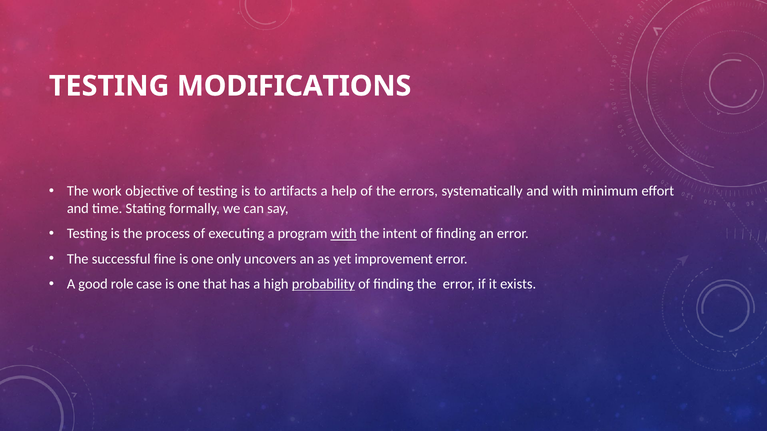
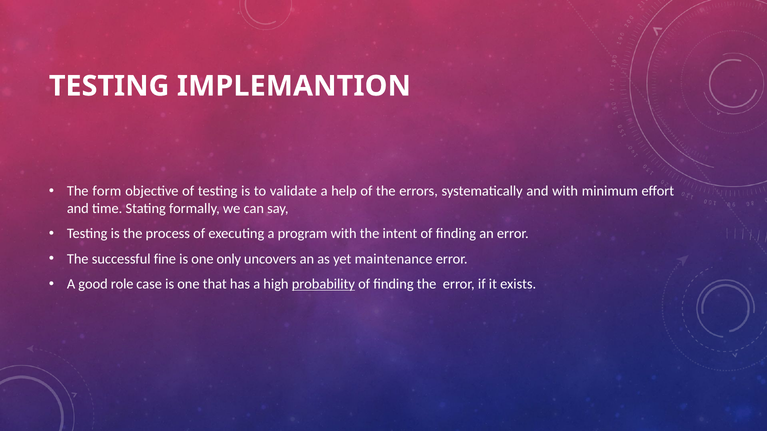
MODIFICATIONS: MODIFICATIONS -> IMPLEMANTION (294, 86)
work: work -> form (107, 191)
artifacts: artifacts -> validate (293, 191)
with underline: present -> none (344, 234)
improvement: improvement -> maintenance (394, 259)
